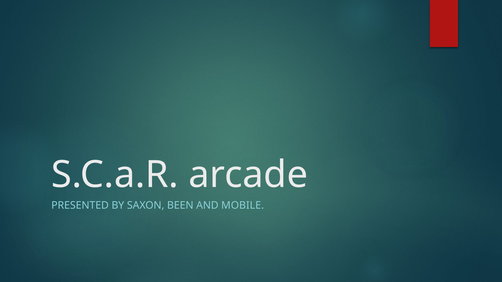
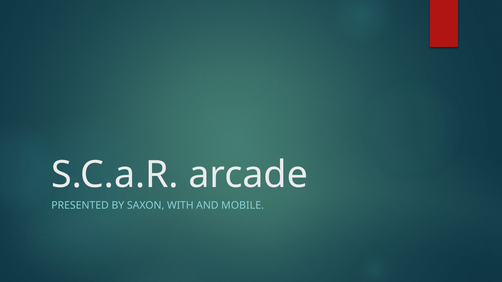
BEEN: BEEN -> WITH (180, 206)
